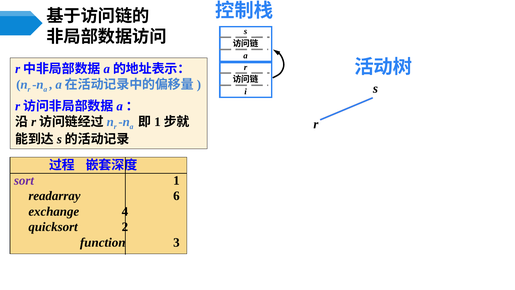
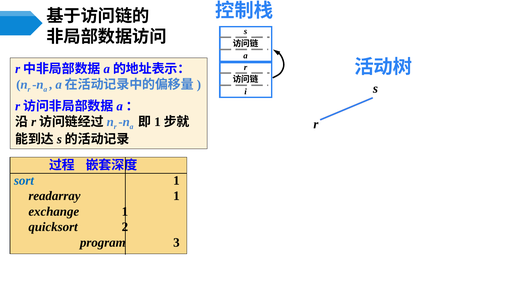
sort colour: purple -> blue (24, 180)
readarray 6: 6 -> 1 (176, 196)
exchange 4: 4 -> 1 (125, 211)
function: function -> program (103, 242)
